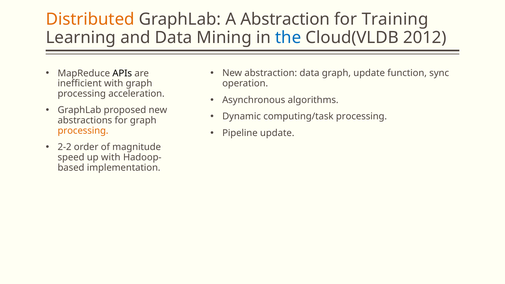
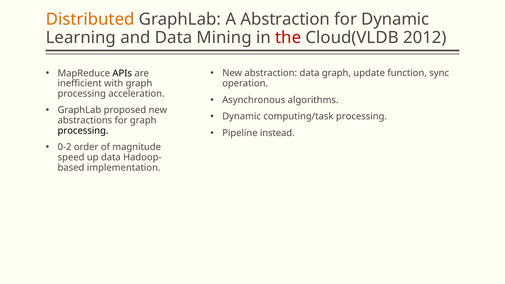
for Training: Training -> Dynamic (395, 19)
the colour: blue -> red (288, 37)
processing colour: orange -> black (83, 131)
Pipeline update: update -> instead (277, 133)
2-2: 2-2 -> 0-2 (65, 147)
up with: with -> data (111, 157)
